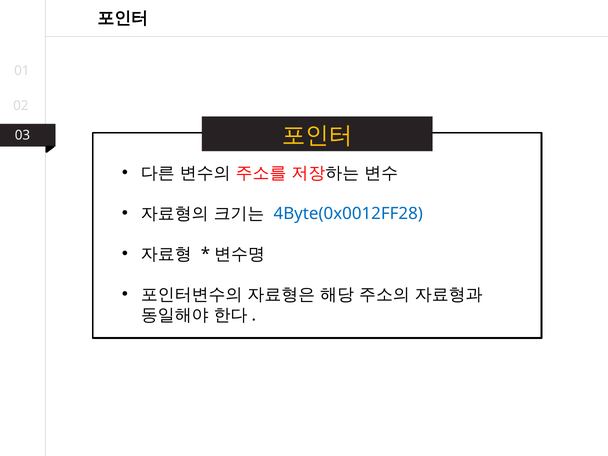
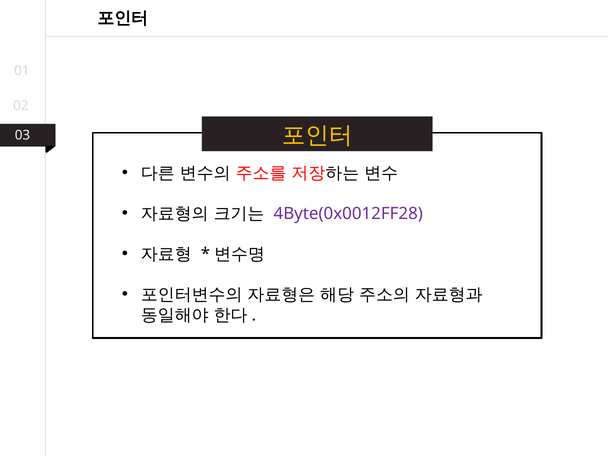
4Byte(0x0012FF28 colour: blue -> purple (348, 214)
